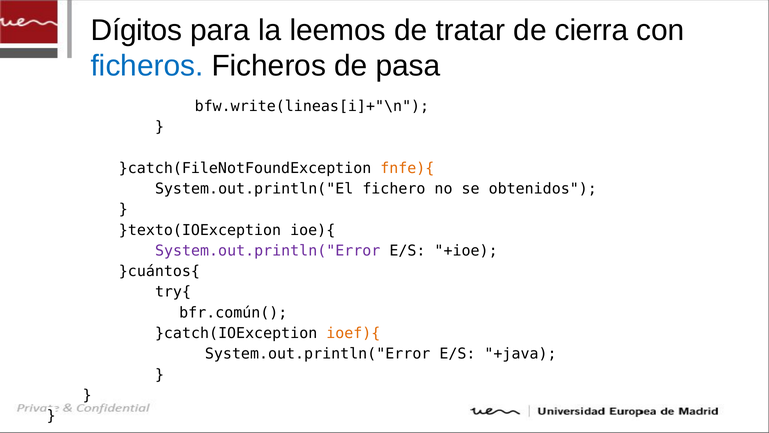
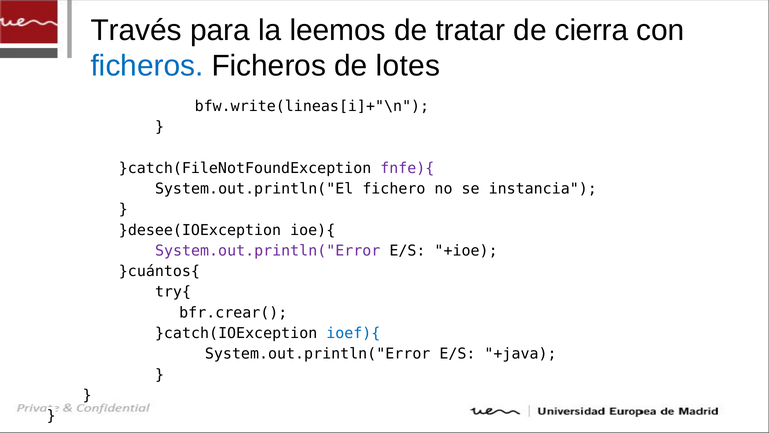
Dígitos: Dígitos -> Través (136, 30)
pasa: pasa -> lotes (408, 66)
fnfe){ colour: orange -> purple (407, 168)
obtenidos: obtenidos -> instancia (543, 189)
}texto(IOException: }texto(IOException -> }desee(IOException (200, 230)
bfr.común(: bfr.común( -> bfr.crear( (233, 312)
ioef){ colour: orange -> blue (353, 333)
